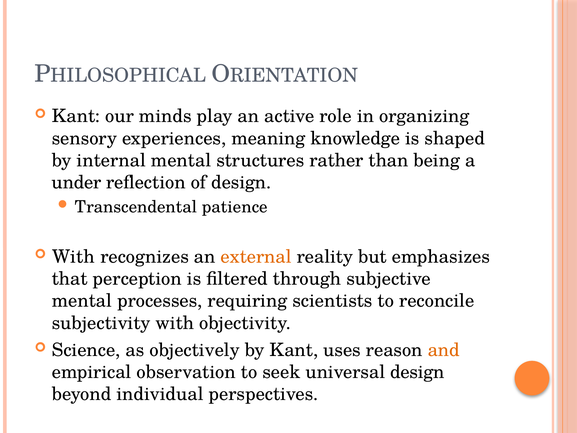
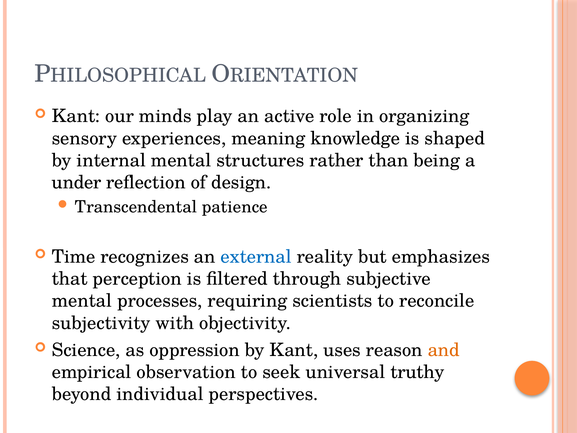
With: With -> Time (74, 257)
external colour: orange -> blue (256, 257)
objectively: objectively -> oppression (195, 350)
universal design: design -> truthy (417, 372)
